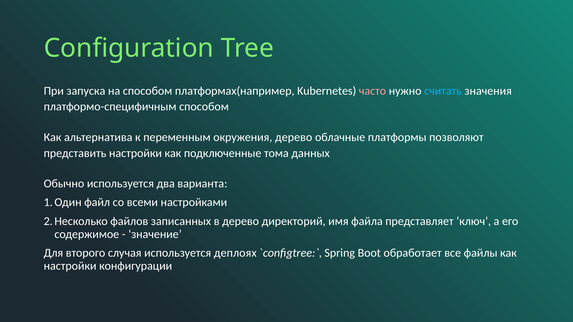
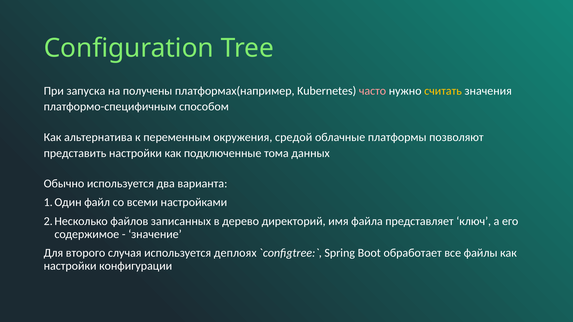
на способом: способом -> получены (148, 91)
считать colour: light blue -> yellow (443, 91)
окружения дерево: дерево -> средой (294, 137)
